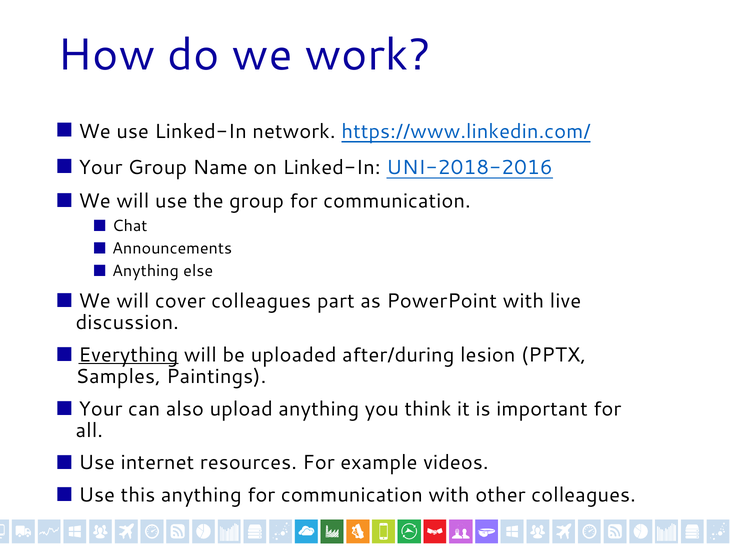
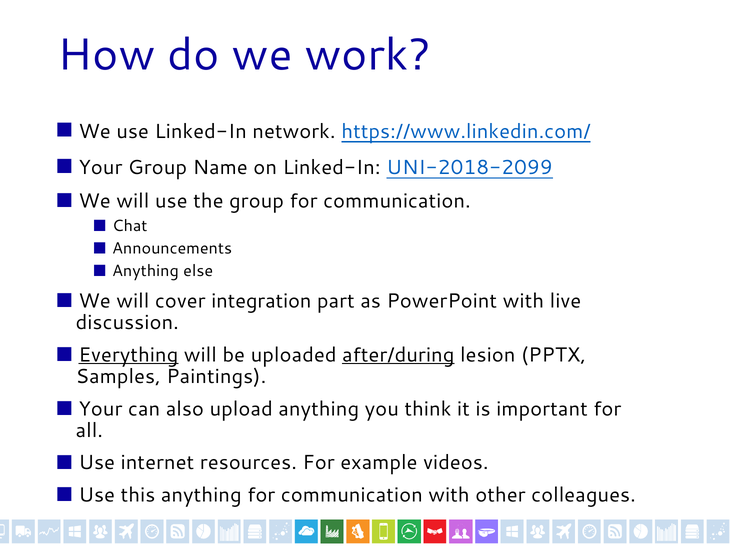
UNI-2018-2016: UNI-2018-2016 -> UNI-2018-2099 (470, 167)
cover colleagues: colleagues -> integration (261, 301)
after/during underline: none -> present (398, 354)
